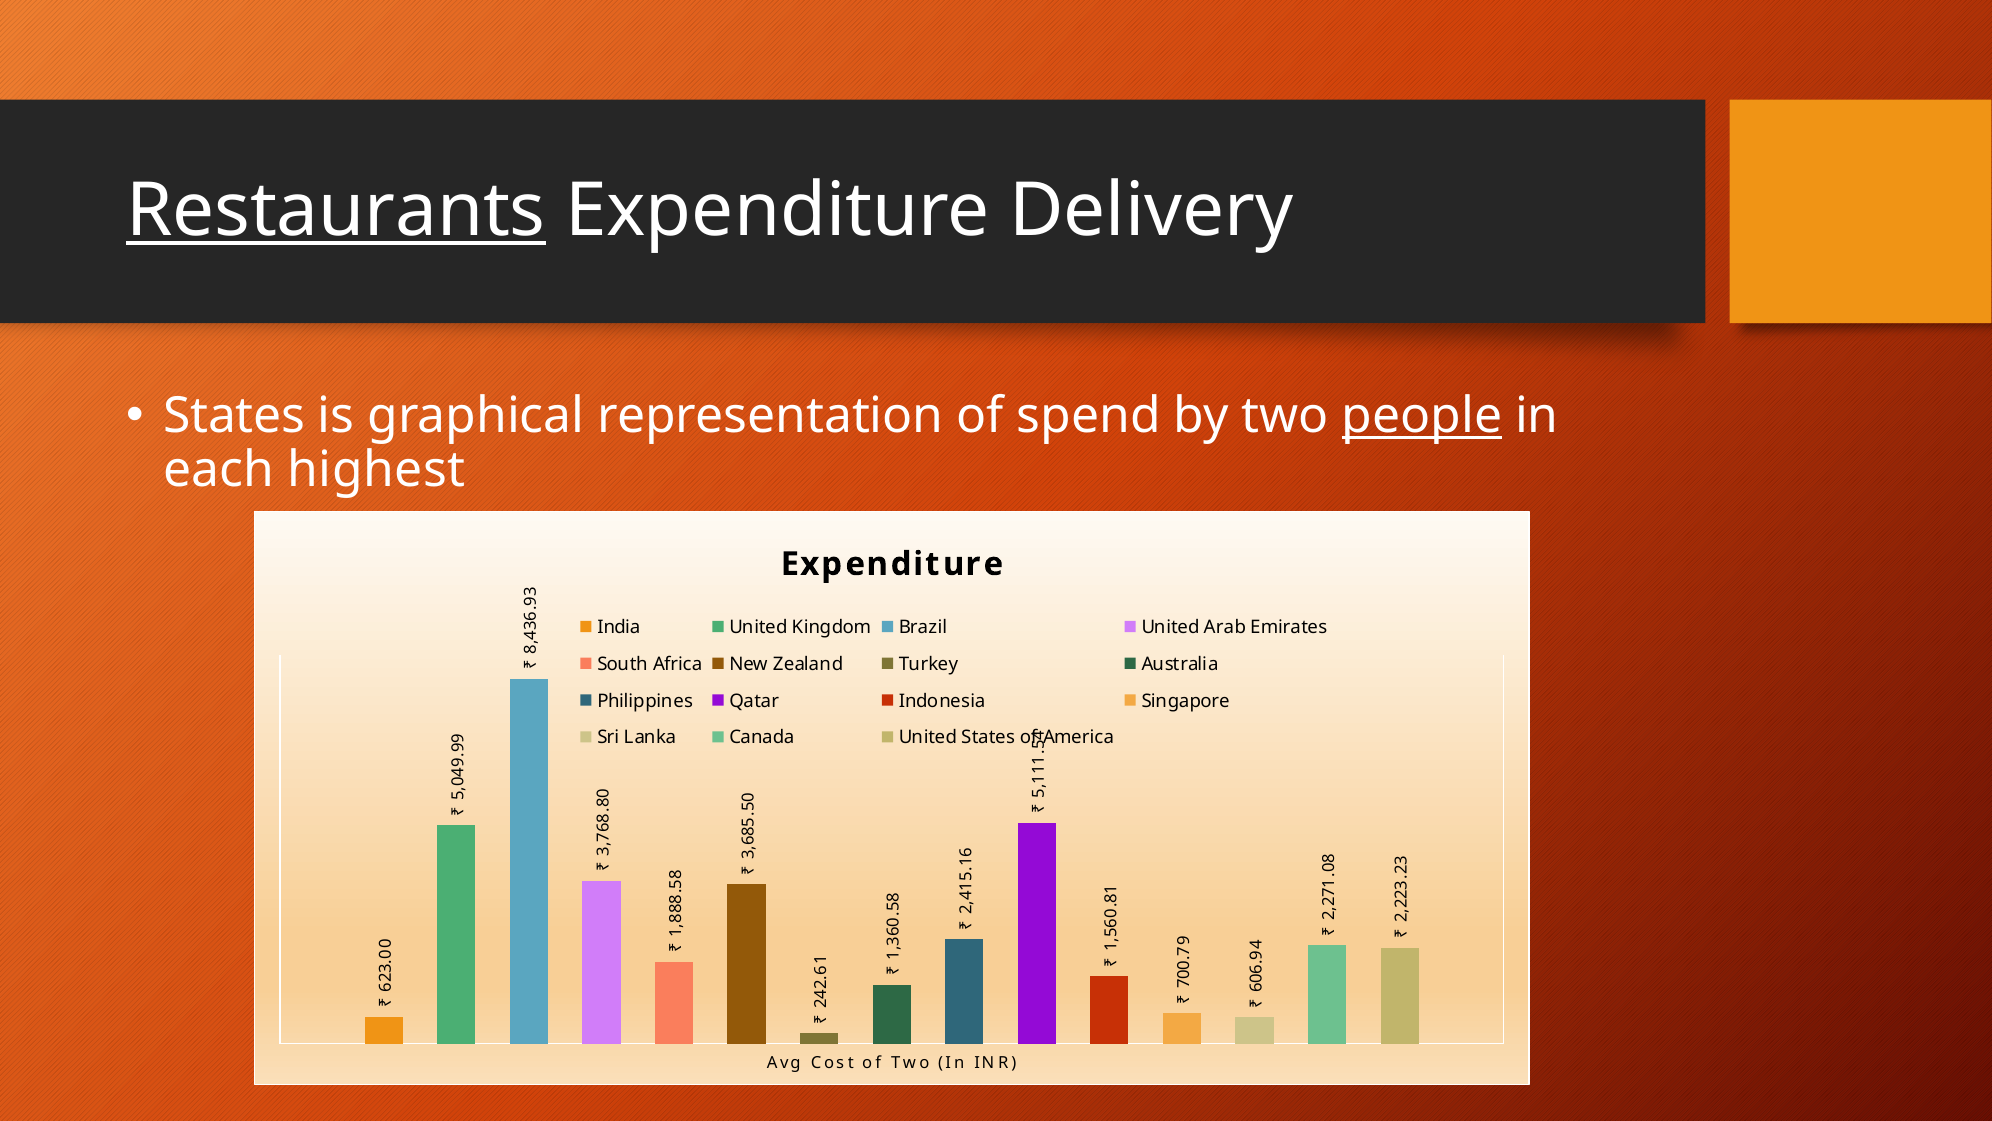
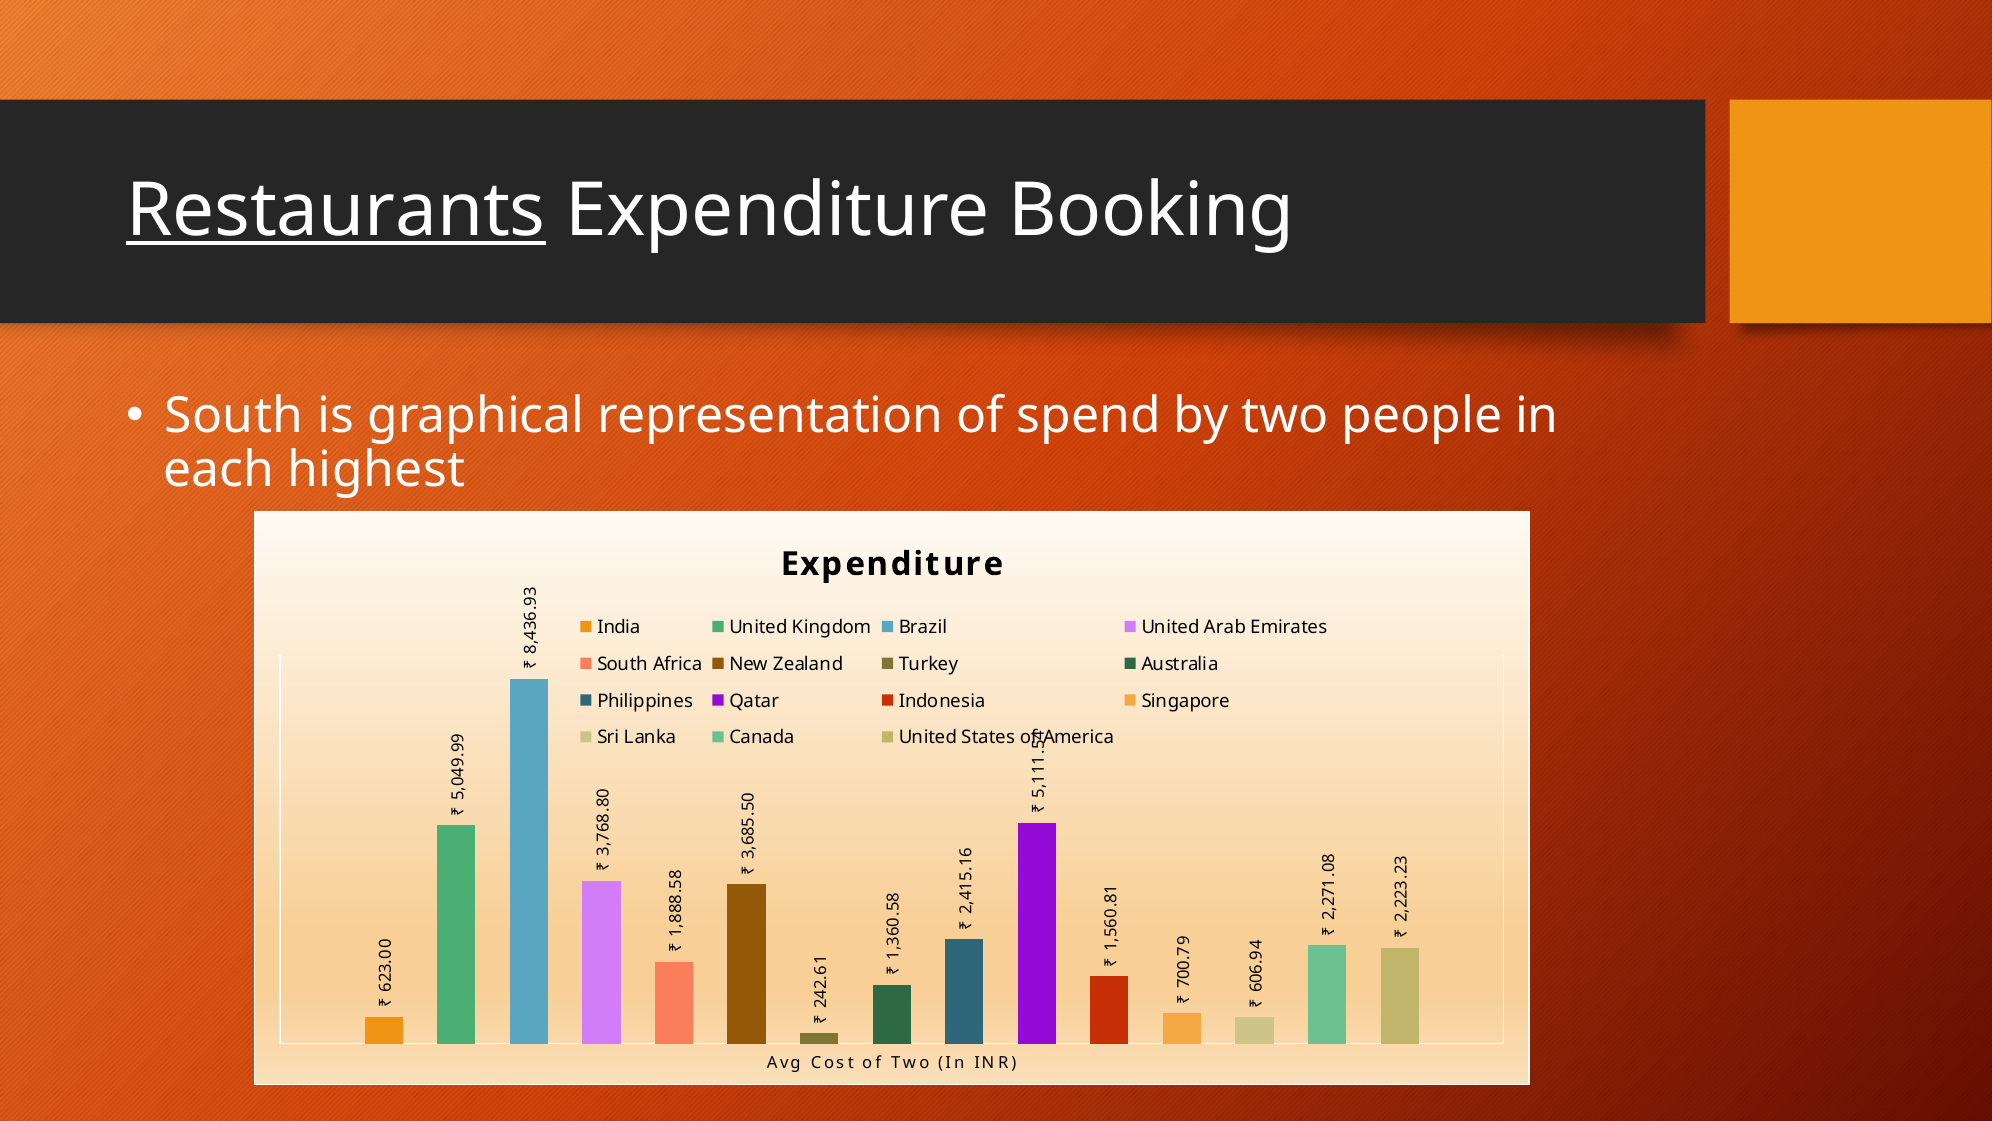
Delivery: Delivery -> Booking (1152, 211)
States: States -> South (234, 416)
people underline: present -> none (1422, 416)
